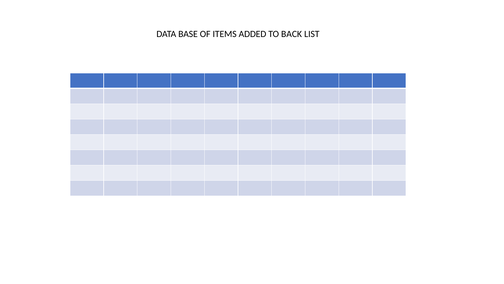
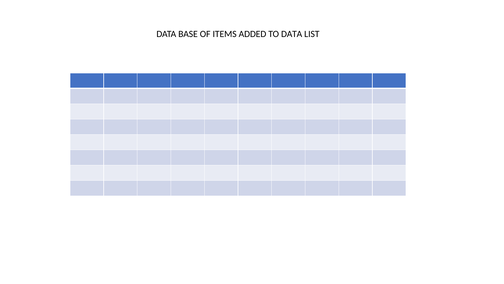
TO BACK: BACK -> DATA (292, 34)
